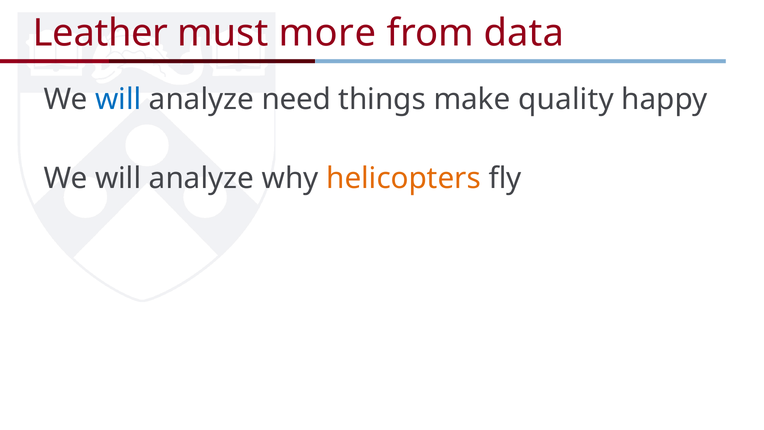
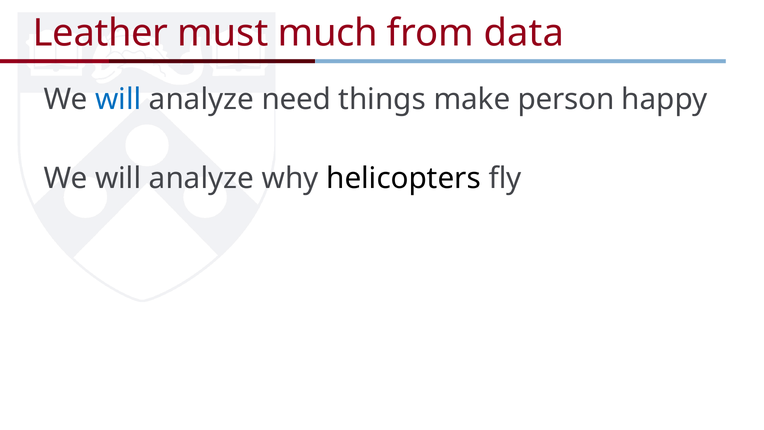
more: more -> much (328, 33)
quality: quality -> person (566, 99)
helicopters colour: orange -> black (404, 178)
